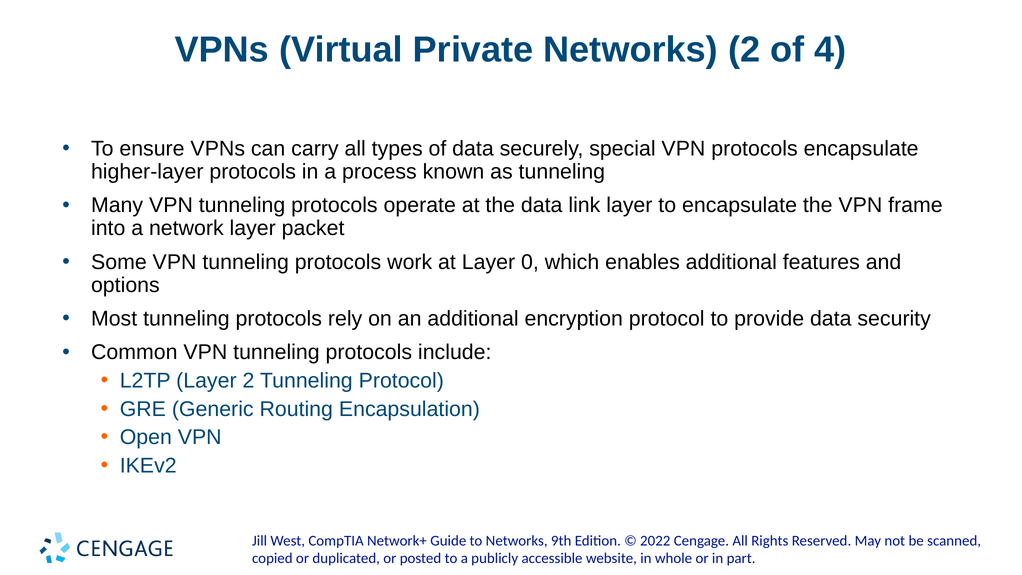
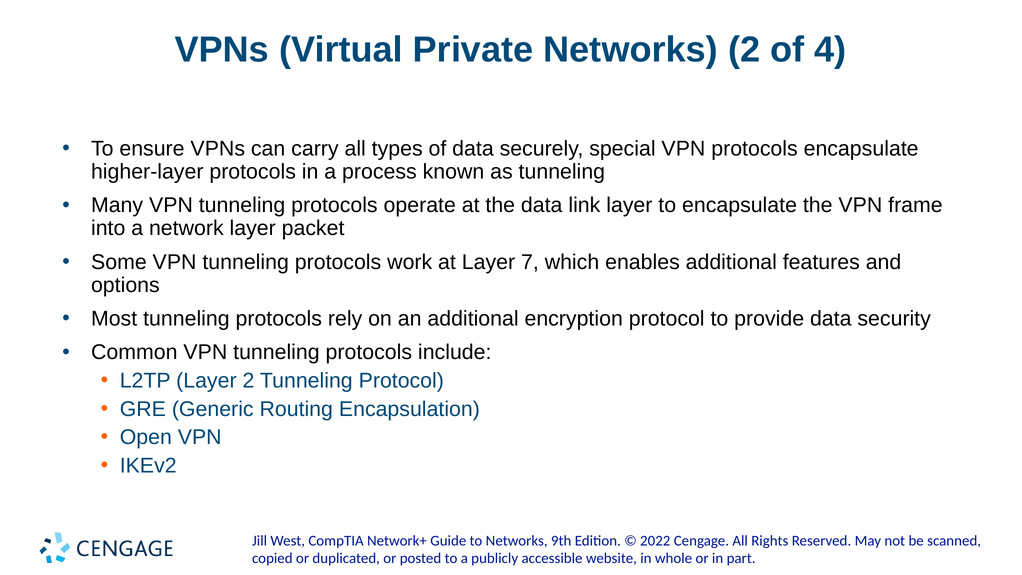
0: 0 -> 7 (530, 262)
